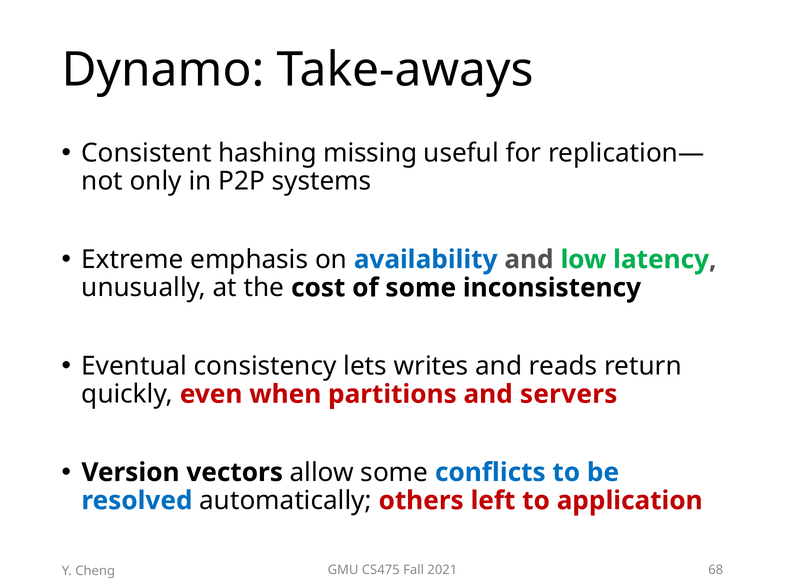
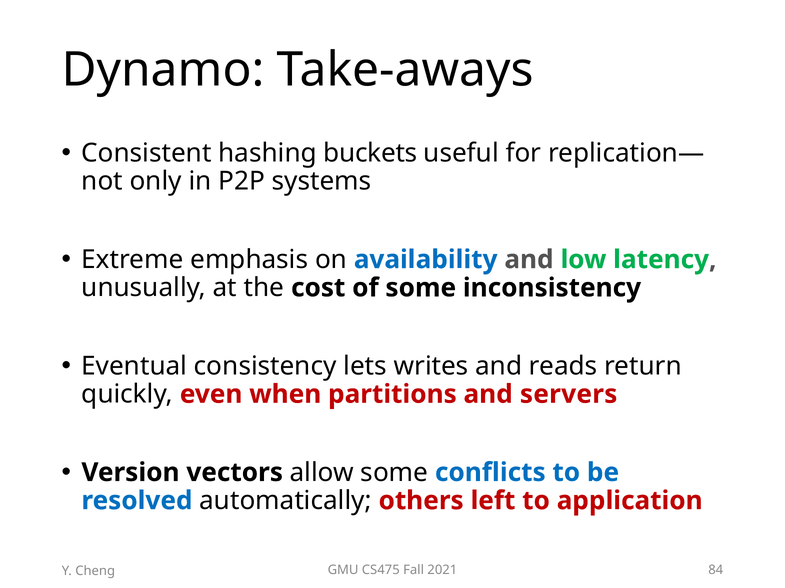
missing: missing -> buckets (370, 153)
68: 68 -> 84 (716, 571)
